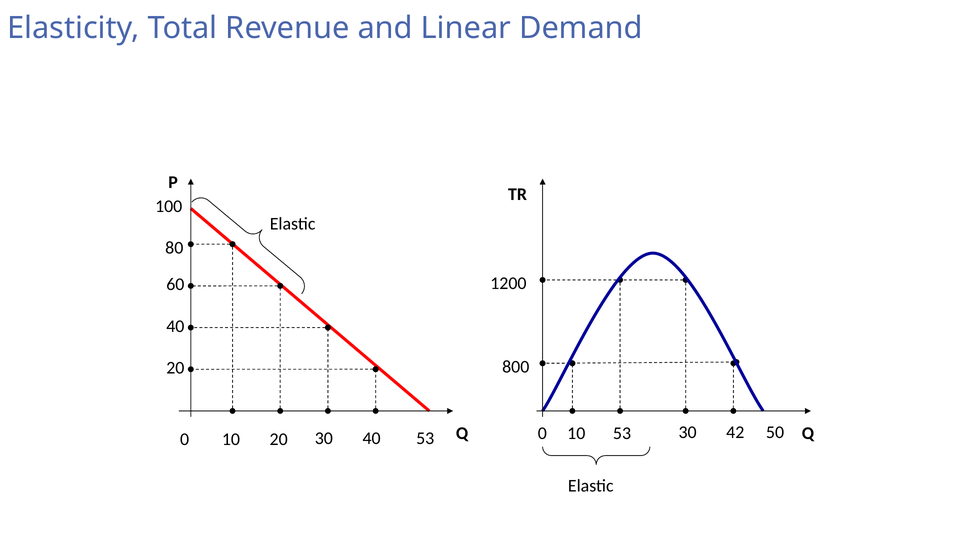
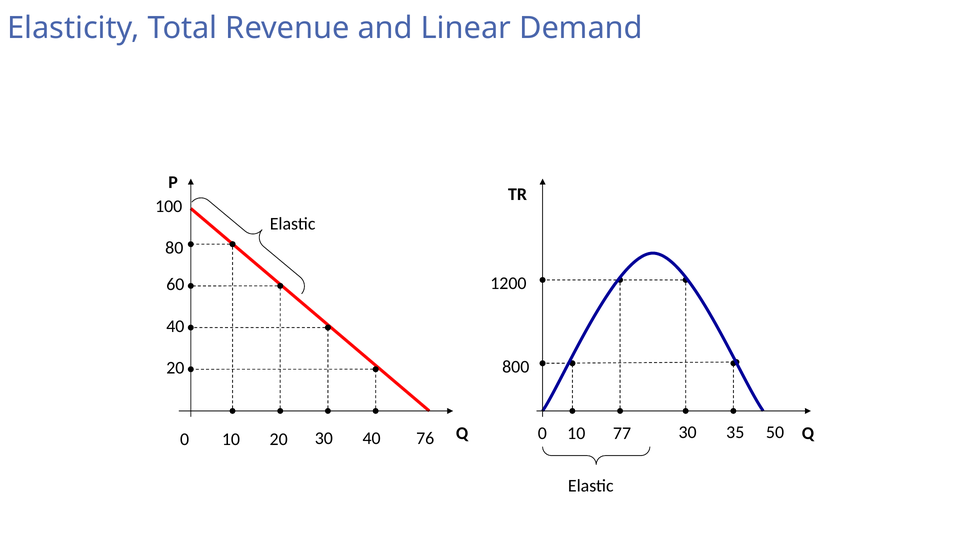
10 53: 53 -> 77 (622, 434)
42: 42 -> 35 (735, 433)
40 53: 53 -> 76 (425, 439)
